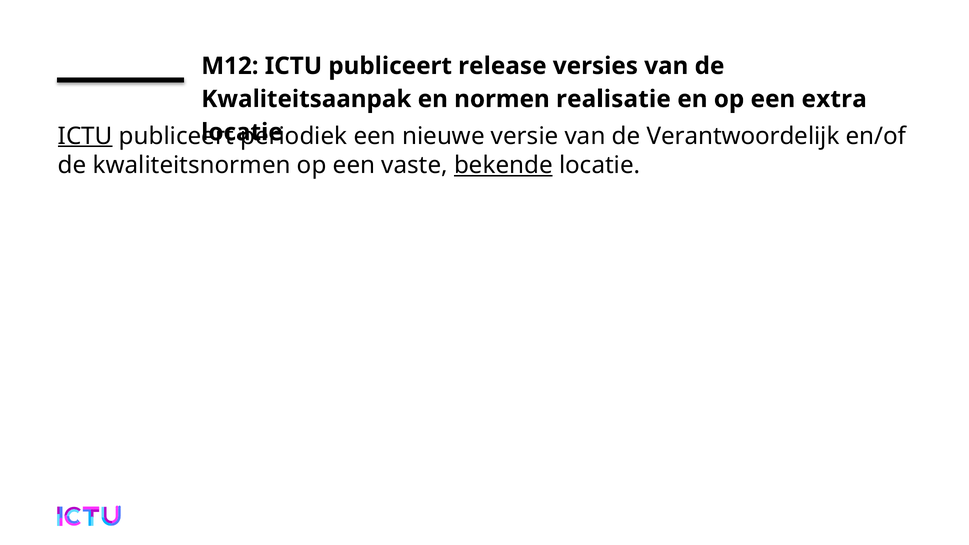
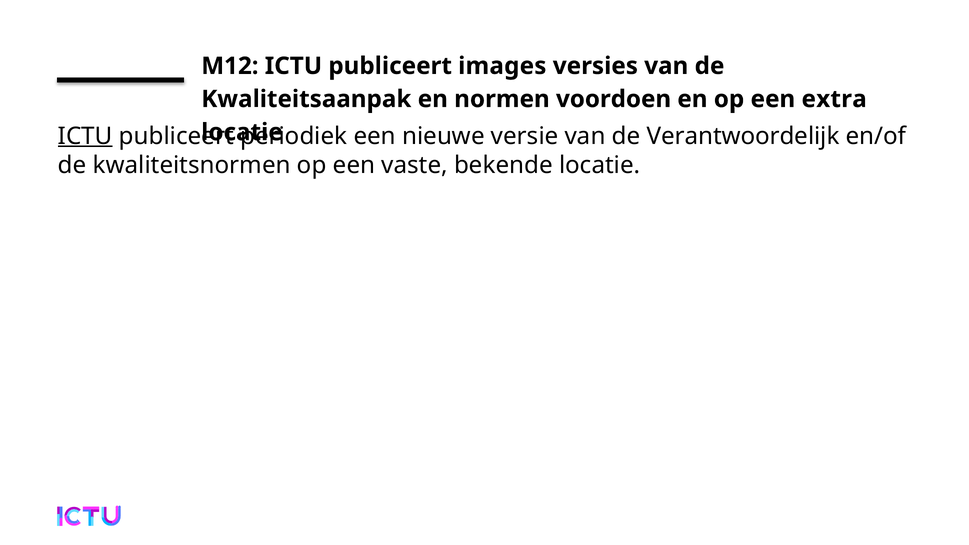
release: release -> images (502, 66)
realisatie: realisatie -> voordoen (614, 99)
bekende underline: present -> none (503, 165)
